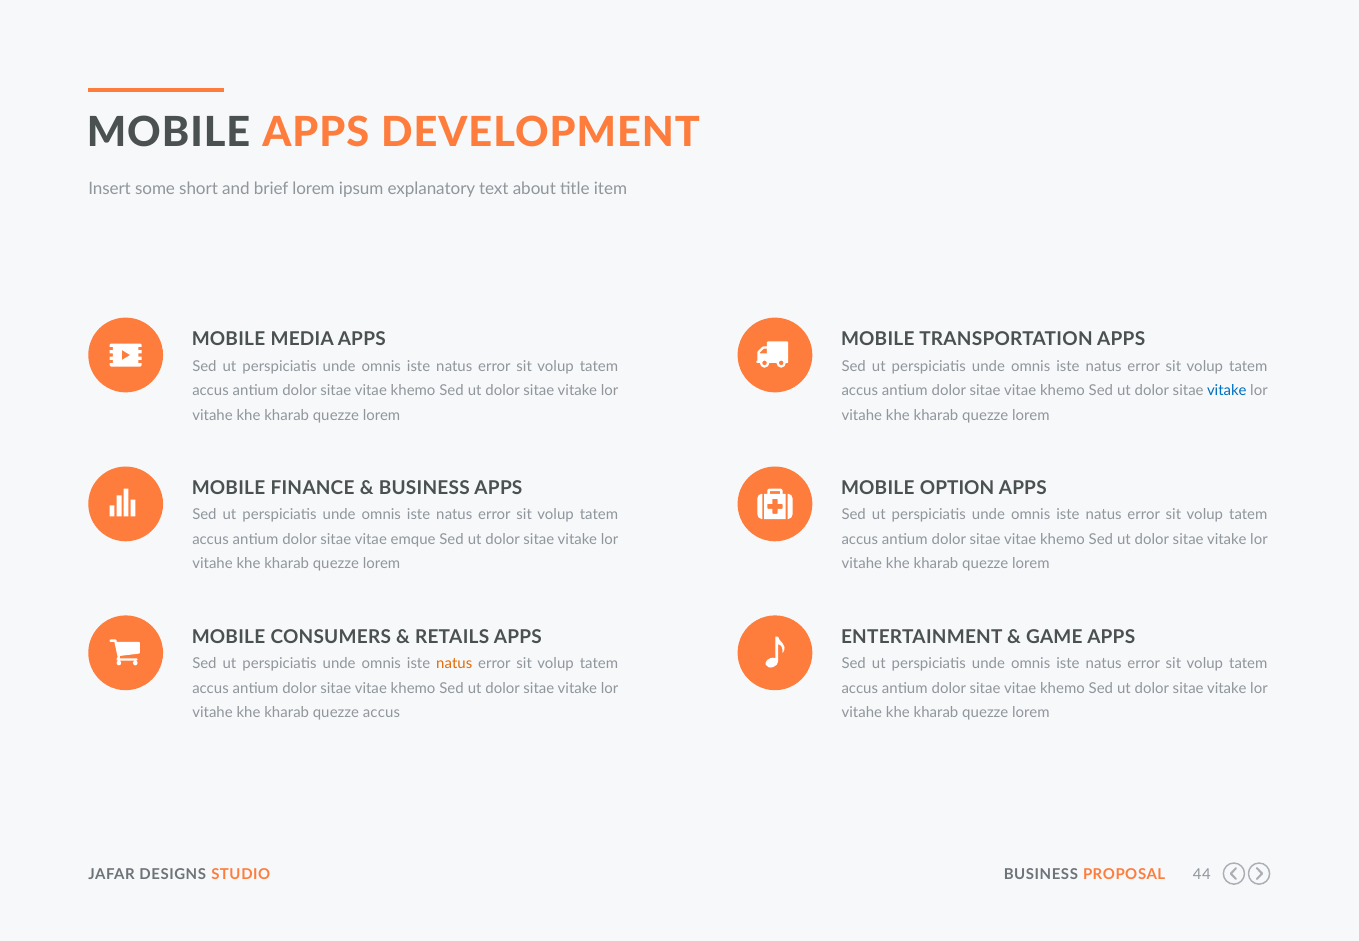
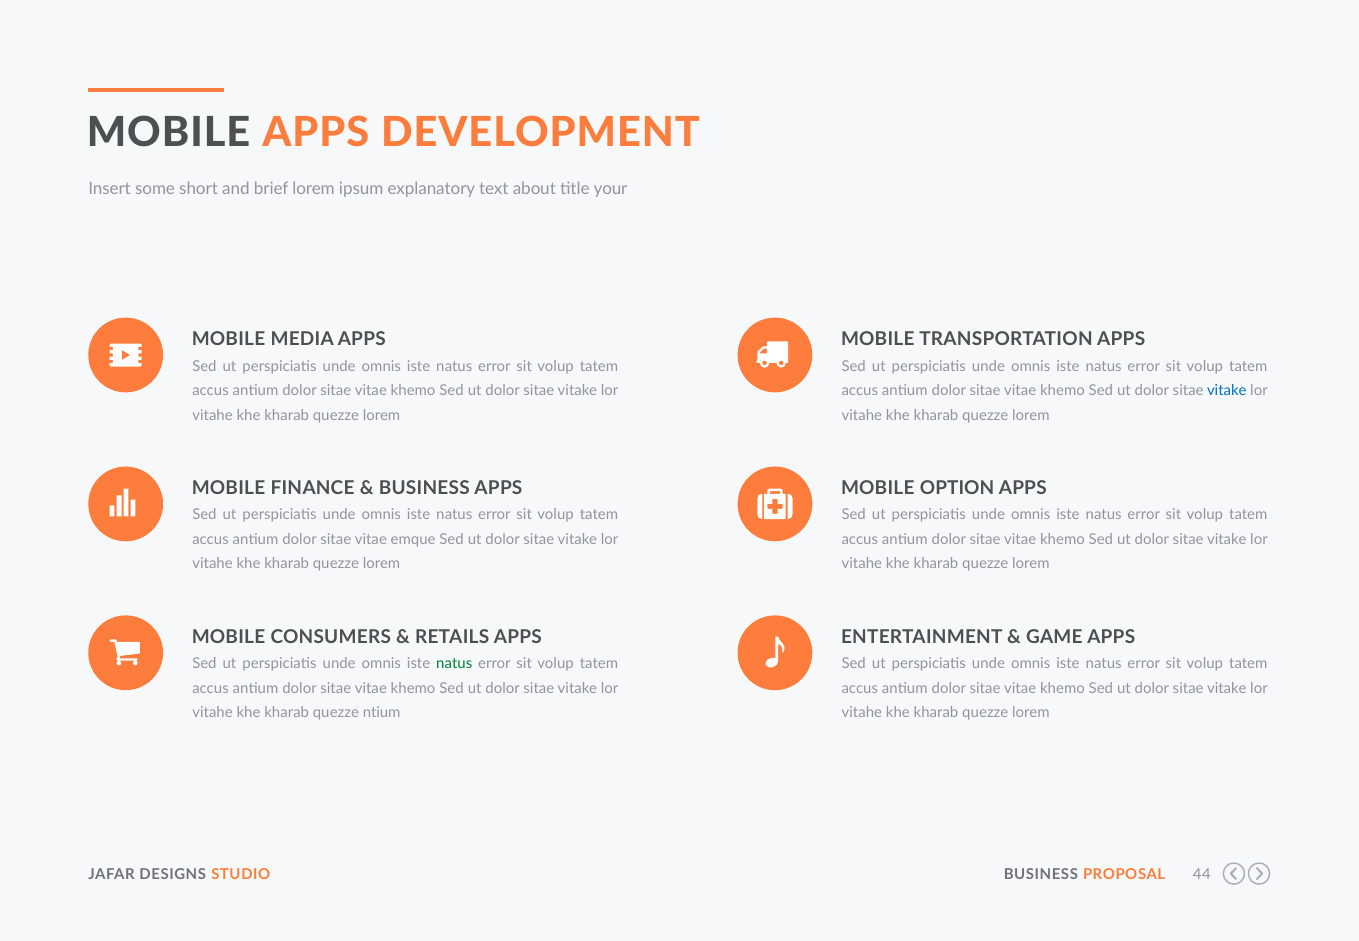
item: item -> your (611, 189)
natus colour: orange -> green (454, 664)
quezze accus: accus -> ntium (382, 713)
